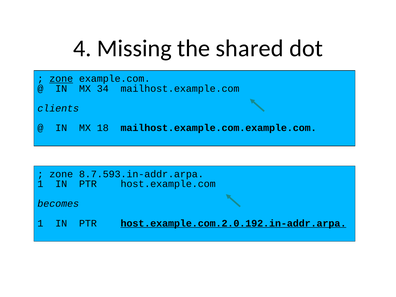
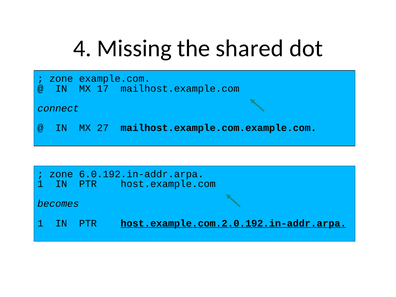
zone underline: present -> none (61, 79)
34: 34 -> 17 (103, 89)
clients: clients -> connect (58, 108)
18: 18 -> 27 (103, 128)
8.7.593.in-addr.arpa: 8.7.593.in-addr.arpa -> 6.0.192.in-addr.arpa (141, 174)
